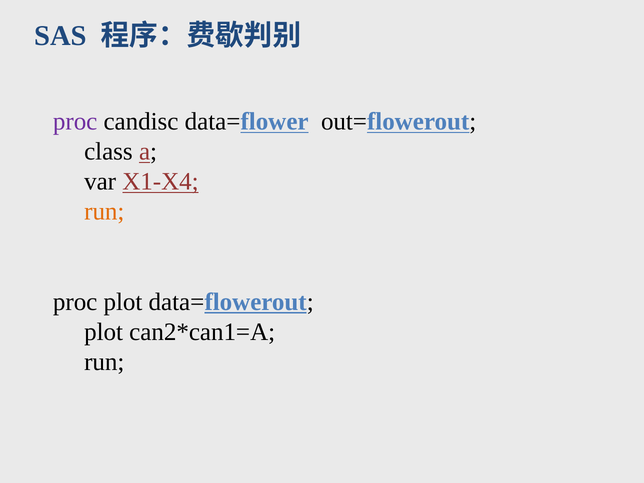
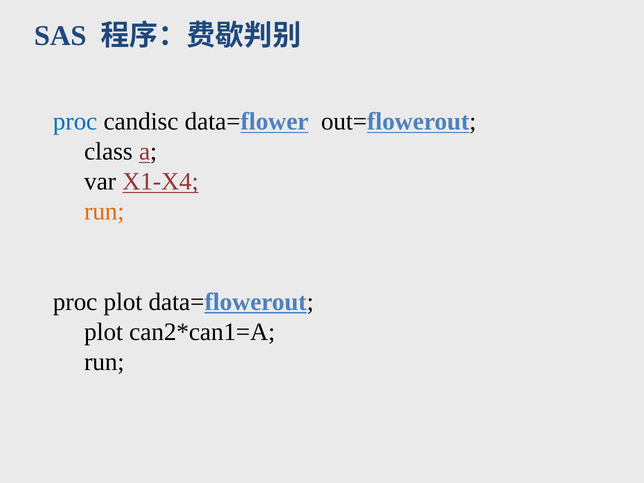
proc colour: purple -> blue (75, 121)
